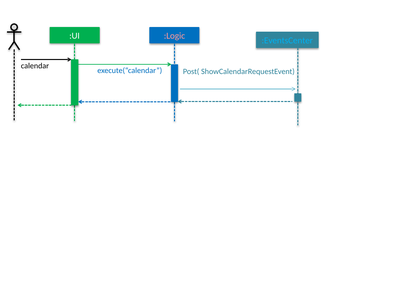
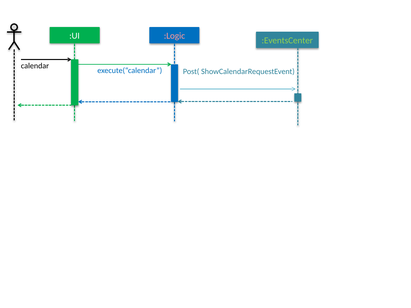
:EventsCenter colour: light blue -> light green (287, 40)
